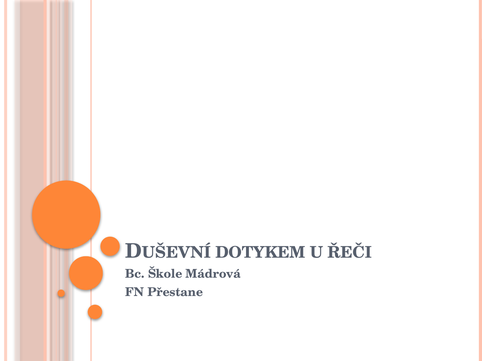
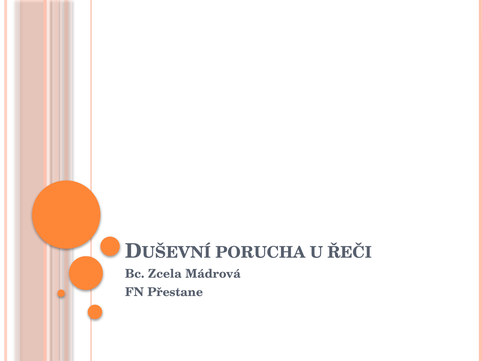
DOTYKEM: DOTYKEM -> PORUCHA (260, 253)
Škole: Škole -> Zcela (165, 274)
